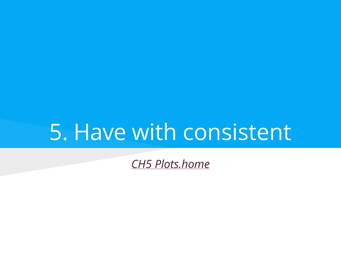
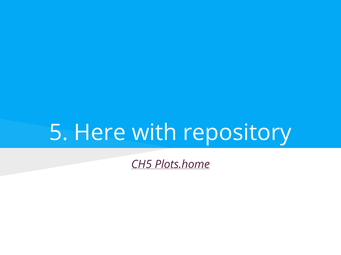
Have: Have -> Here (100, 133)
consistent: consistent -> repository (237, 133)
